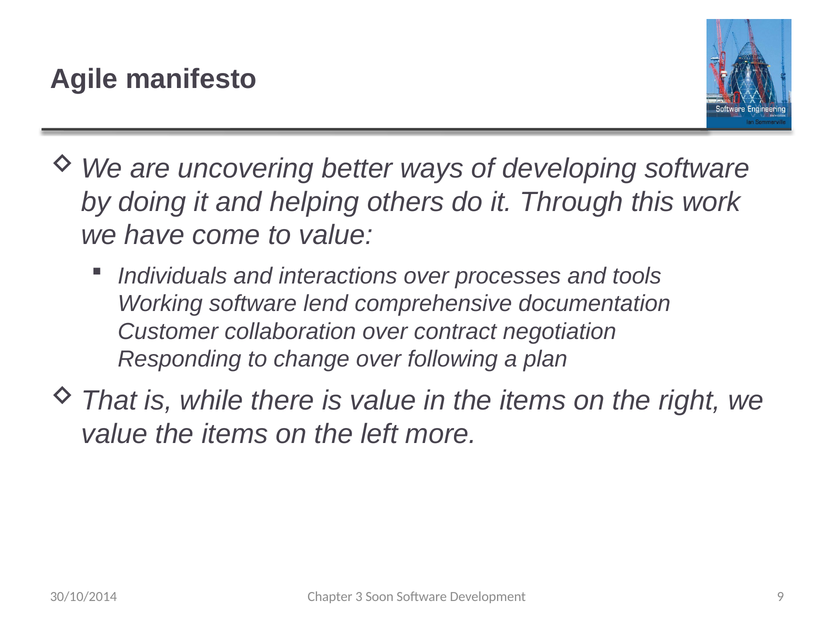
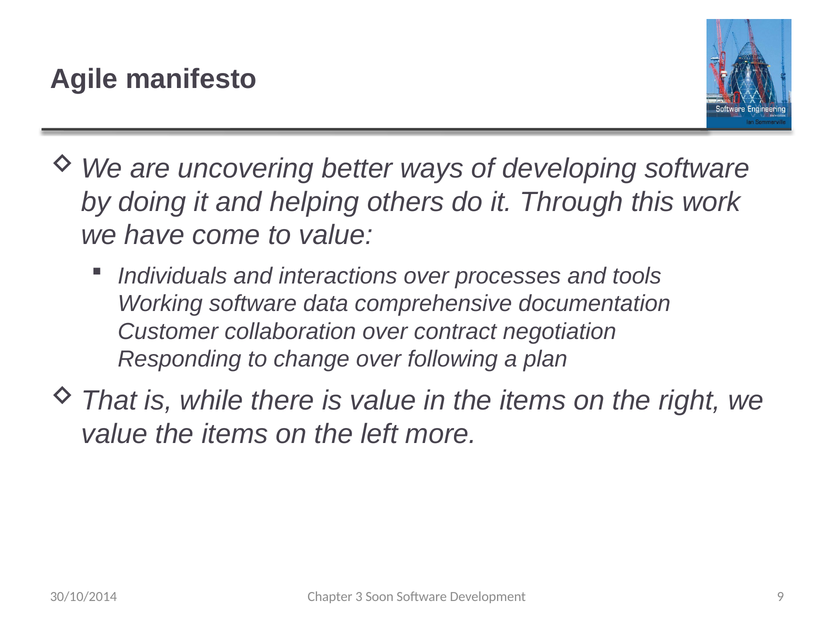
lend: lend -> data (326, 304)
